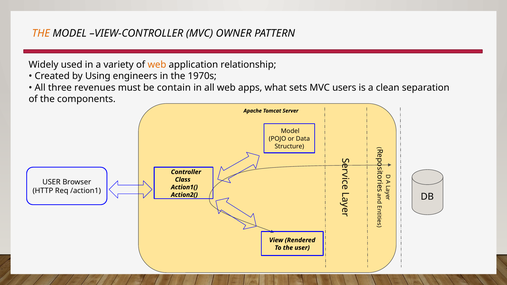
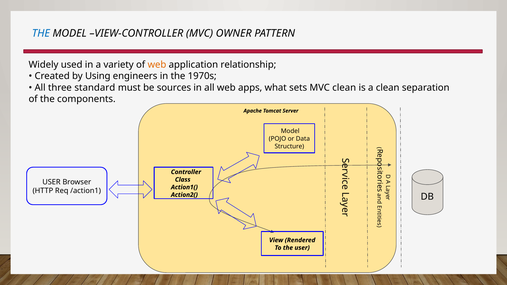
THE colour: orange -> blue (41, 34)
revenues: revenues -> standard (95, 88)
contain: contain -> sources (174, 88)
MVC users: users -> clean (344, 88)
